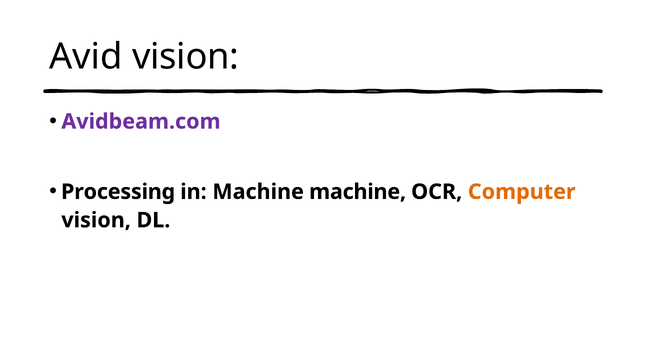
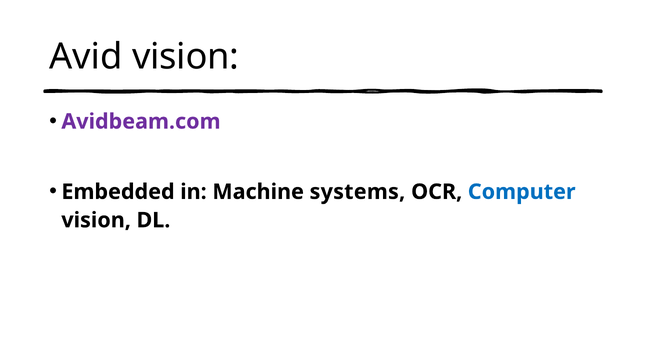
Processing: Processing -> Embedded (118, 192)
Machine machine: machine -> systems (357, 192)
Computer colour: orange -> blue (522, 192)
